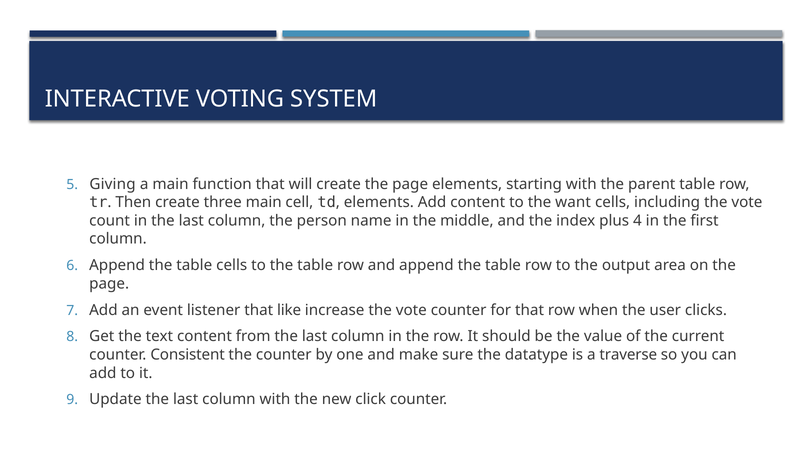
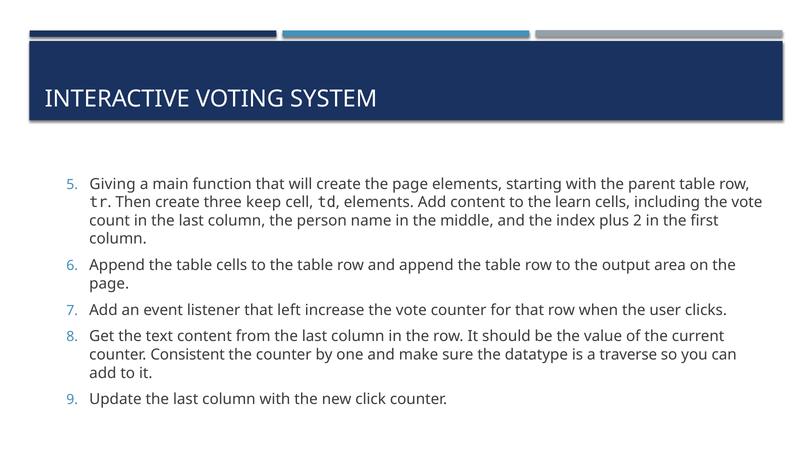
three main: main -> keep (264, 202)
want: want -> learn (573, 202)
4: 4 -> 2 (637, 221)
like: like -> left (289, 310)
